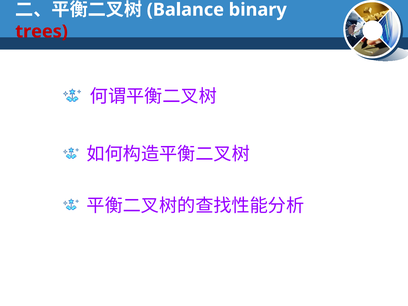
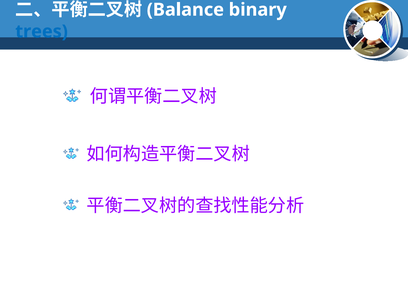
trees colour: red -> blue (42, 32)
